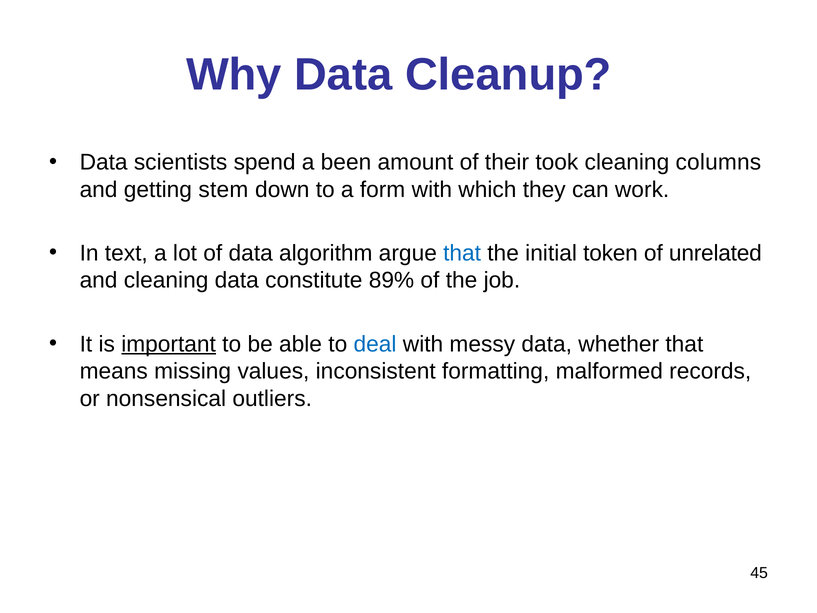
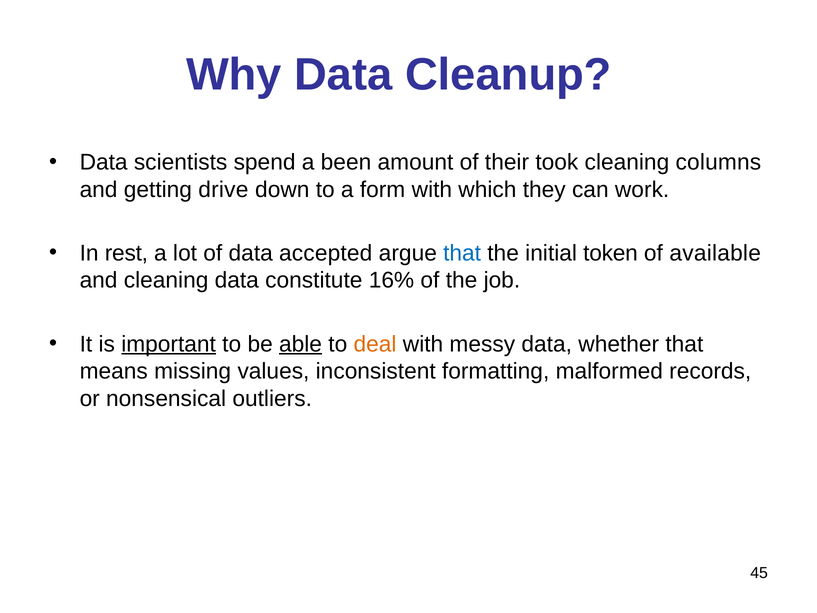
stem: stem -> drive (223, 190)
text: text -> rest (126, 253)
algorithm: algorithm -> accepted (326, 253)
unrelated: unrelated -> available (715, 253)
89%: 89% -> 16% (391, 280)
able underline: none -> present (301, 344)
deal colour: blue -> orange (375, 344)
